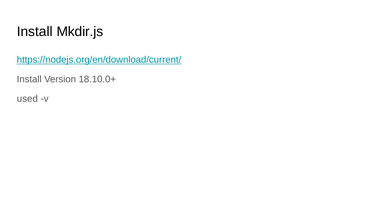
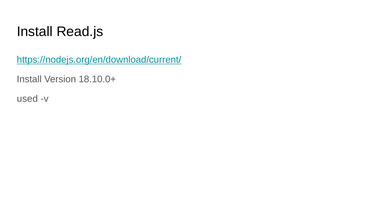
Mkdir.js: Mkdir.js -> Read.js (80, 32)
